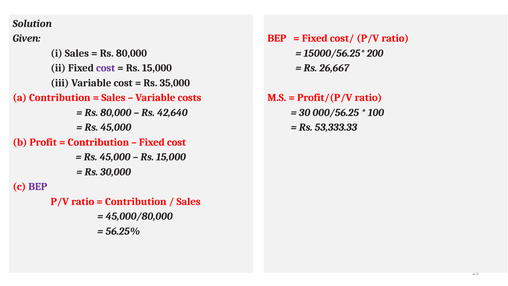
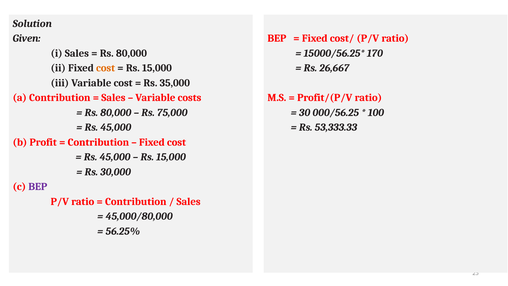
200: 200 -> 170 (375, 53)
cost colour: purple -> orange (106, 68)
42,640: 42,640 -> 75,000 (172, 113)
